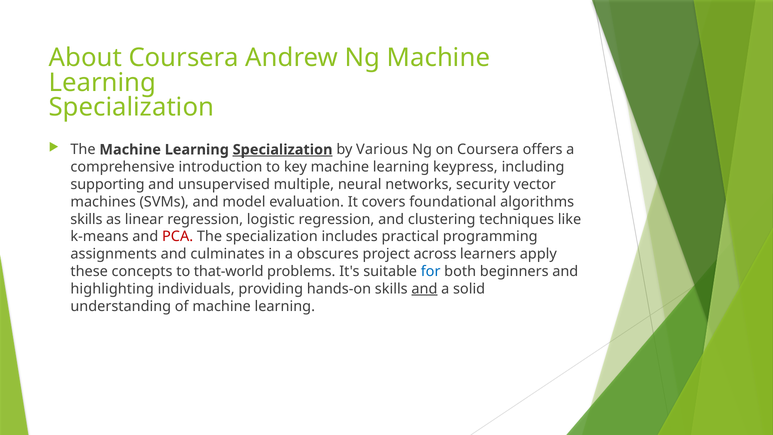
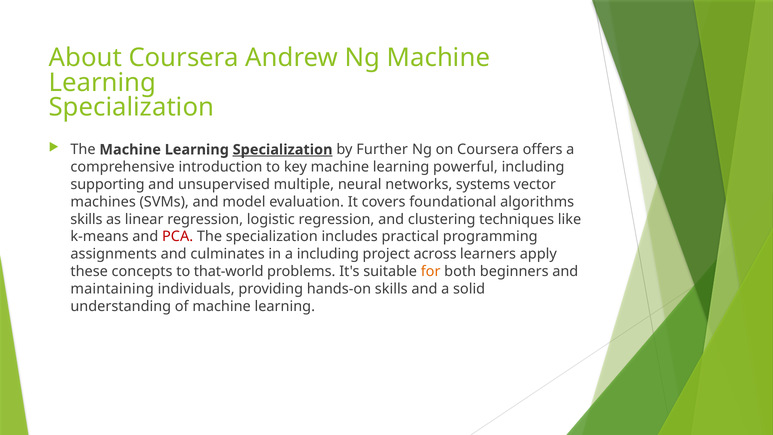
Various: Various -> Further (382, 150)
keypress: keypress -> powerful (465, 167)
security: security -> systems (483, 184)
a obscures: obscures -> including (328, 254)
for colour: blue -> orange (431, 271)
highlighting: highlighting -> maintaining (112, 289)
and underline: present -> none (424, 289)
